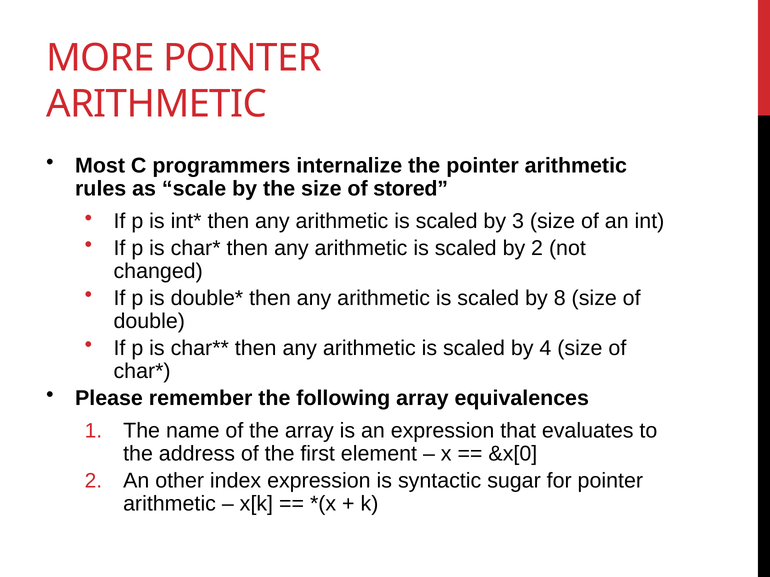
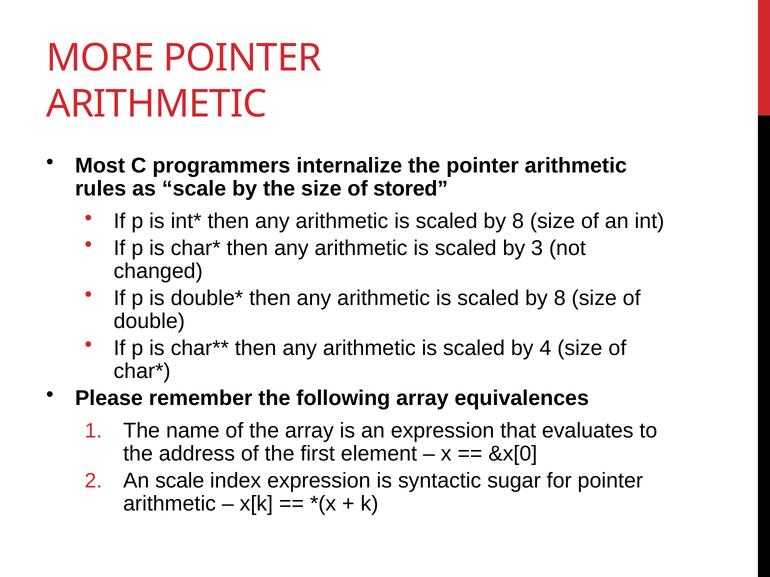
3: 3 -> 8 (518, 222)
by 2: 2 -> 3 (537, 248)
An other: other -> scale (180, 481)
